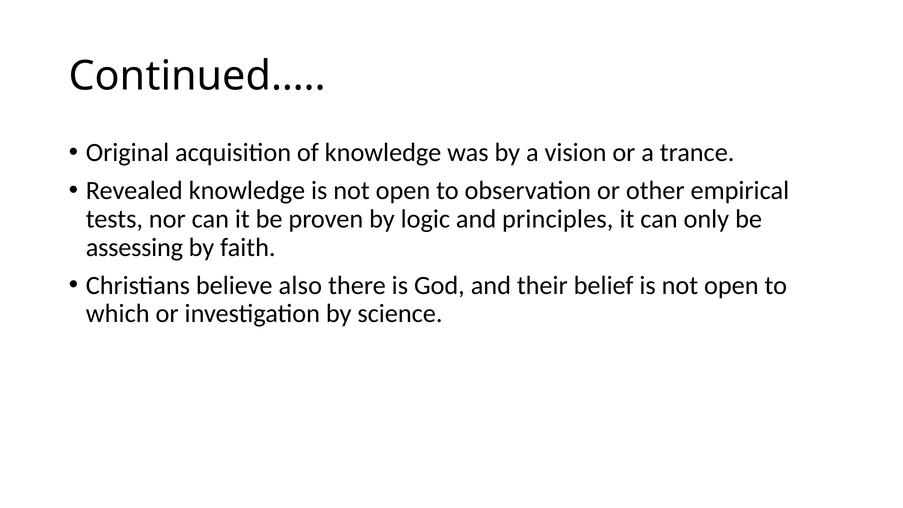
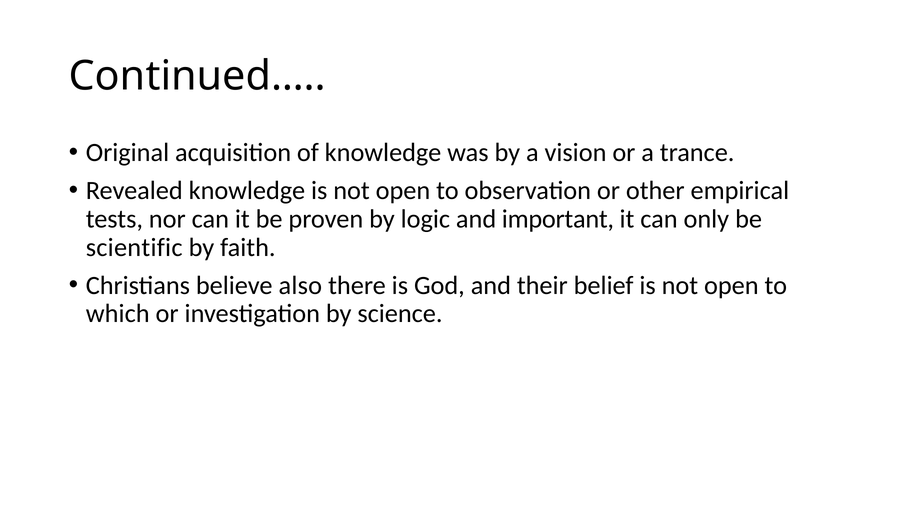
principles: principles -> important (558, 219)
assessing: assessing -> scientific (134, 247)
